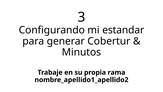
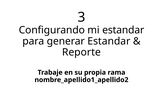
generar Cobertur: Cobertur -> Estandar (109, 41)
Minutos: Minutos -> Reporte (81, 52)
